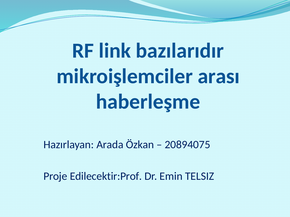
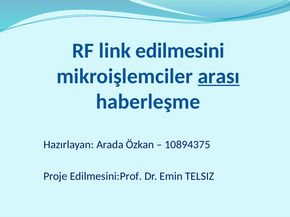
bazılarıdır: bazılarıdır -> edilmesini (180, 51)
arası underline: none -> present (219, 76)
20894075: 20894075 -> 10894375 (187, 145)
Edilecektir:Prof: Edilecektir:Prof -> Edilmesini:Prof (106, 177)
